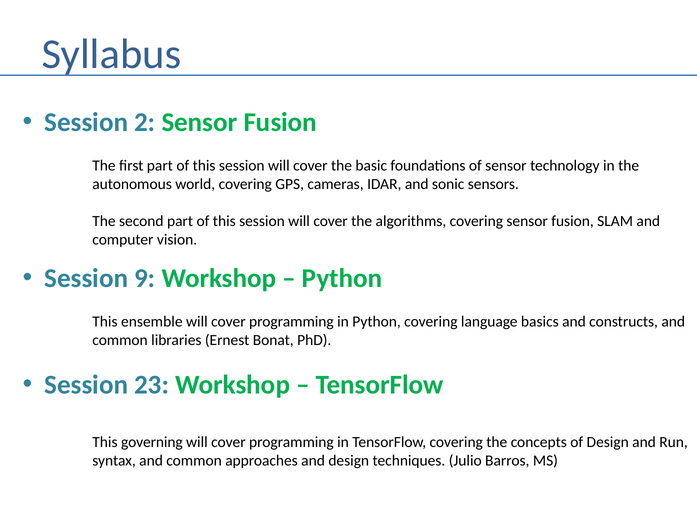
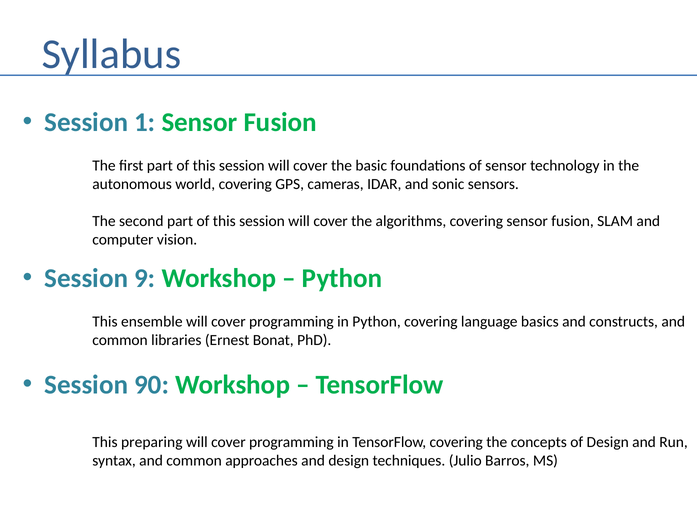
2: 2 -> 1 (145, 122)
23: 23 -> 90 (152, 386)
governing: governing -> preparing (152, 443)
